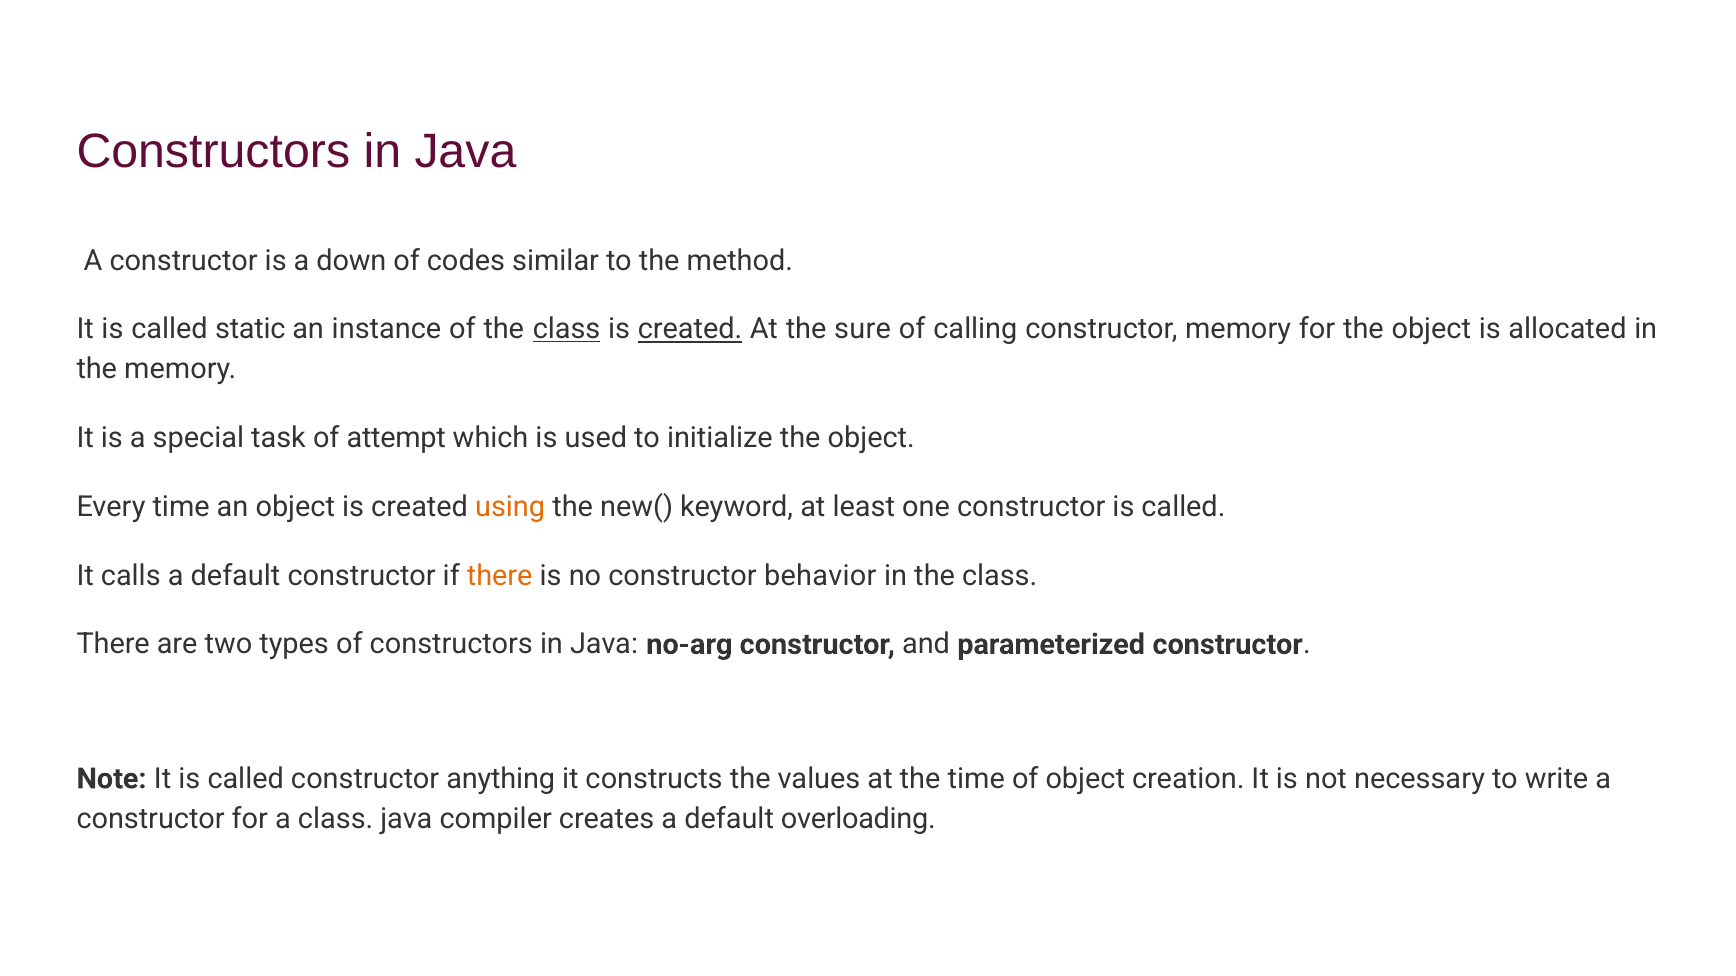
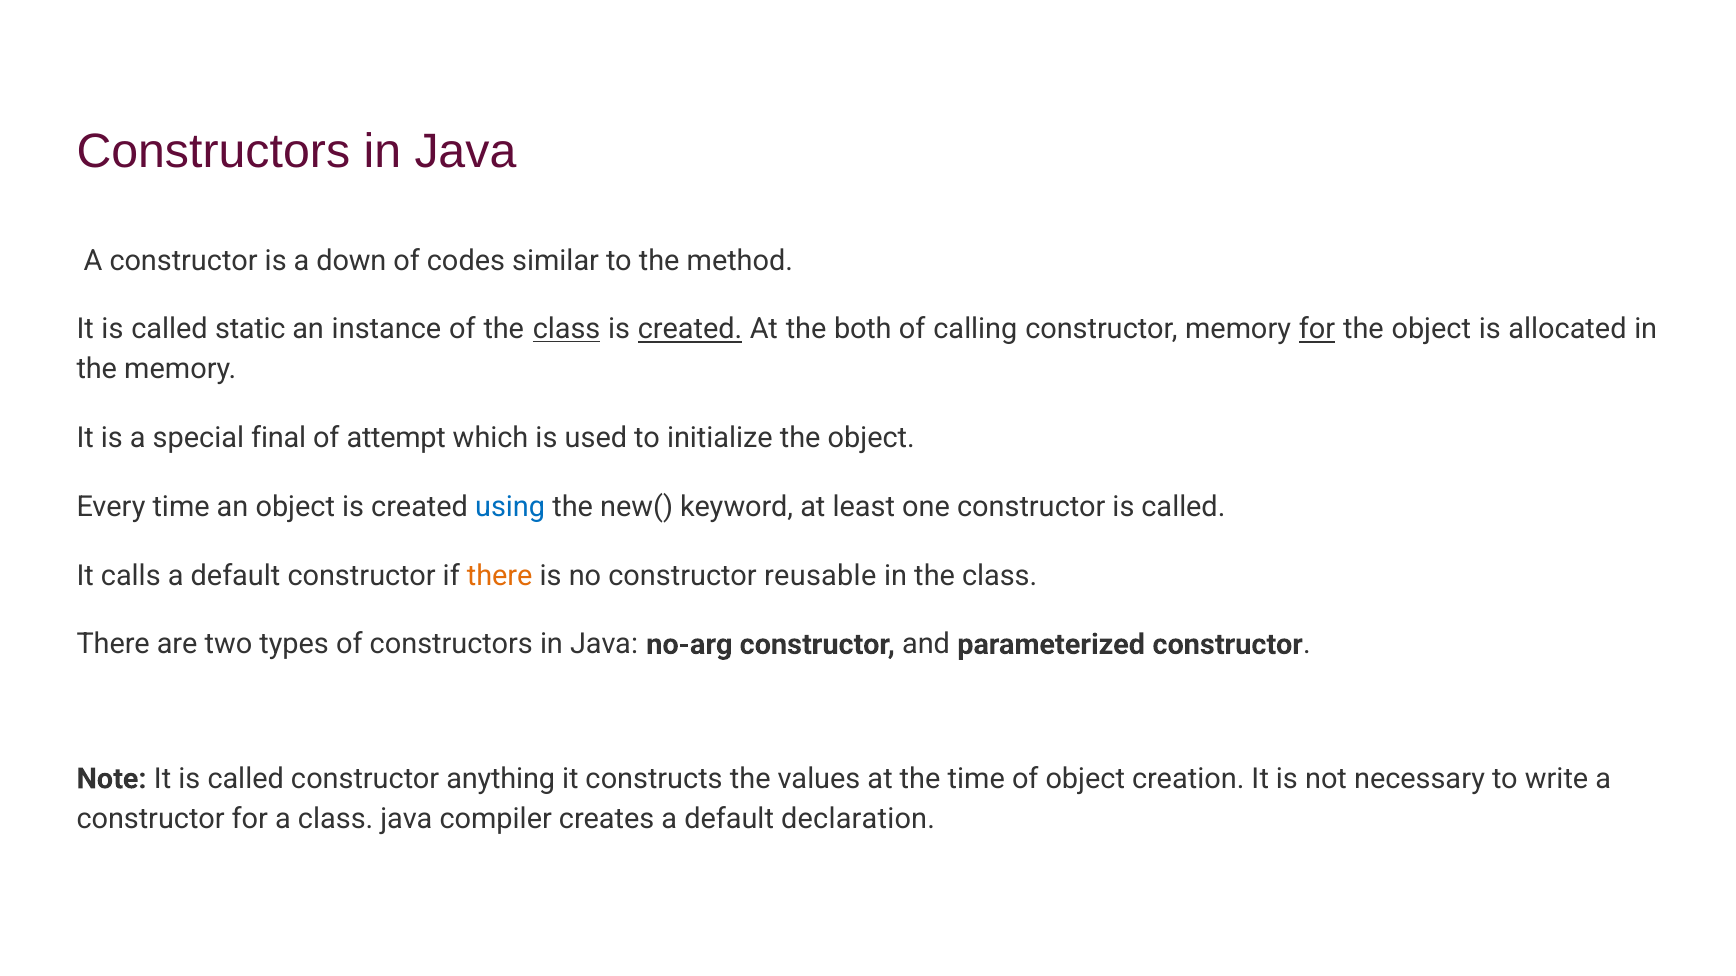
sure: sure -> both (863, 330)
for underline: none -> present (1317, 330)
task: task -> final (279, 438)
using colour: orange -> blue (510, 507)
behavior: behavior -> reusable (820, 576)
overloading: overloading -> declaration (858, 819)
